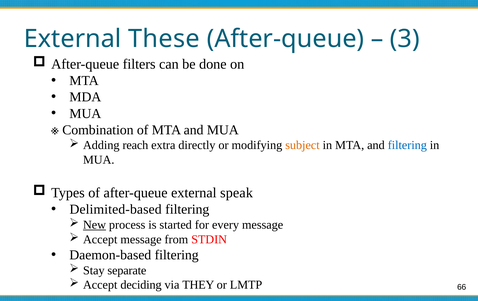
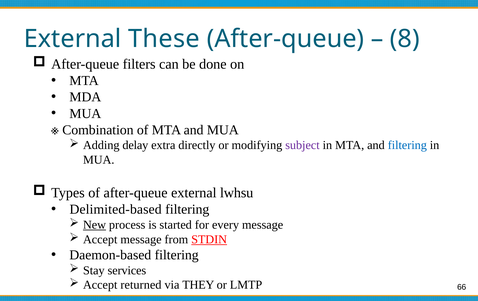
3: 3 -> 8 (405, 39)
reach: reach -> delay (135, 145)
subject colour: orange -> purple (302, 145)
speak: speak -> lwhsu (237, 193)
STDIN underline: none -> present (209, 240)
separate: separate -> services (127, 271)
deciding: deciding -> returned (141, 285)
